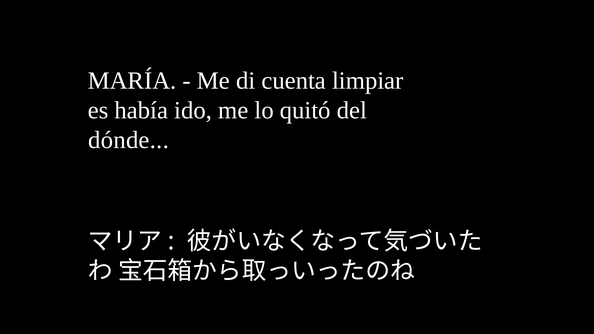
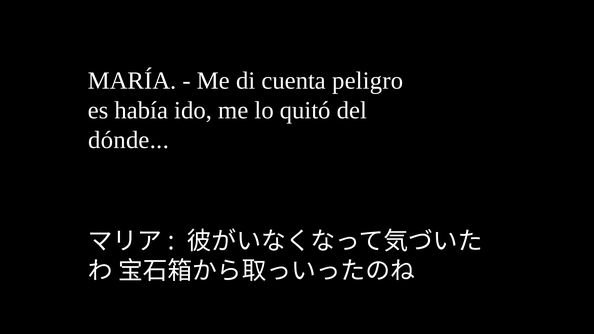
limpiar: limpiar -> peligro (368, 81)
